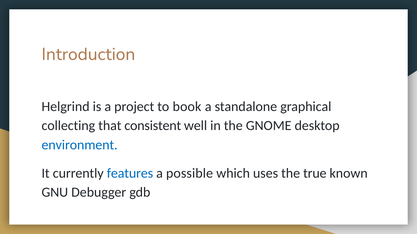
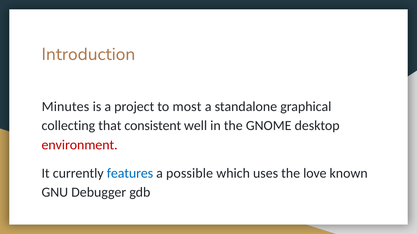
Helgrind: Helgrind -> Minutes (65, 107)
book: book -> most (187, 107)
environment colour: blue -> red (80, 145)
true: true -> love (315, 174)
